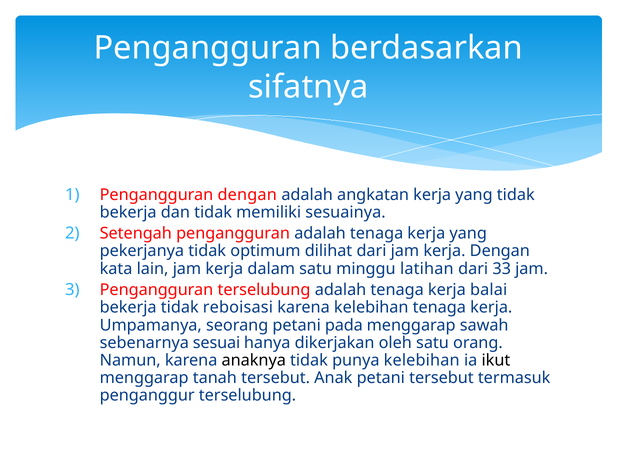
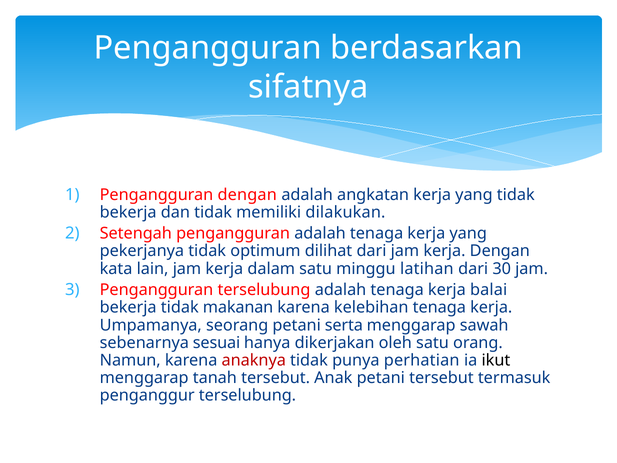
sesuainya: sesuainya -> dilakukan (345, 212)
33: 33 -> 30 (502, 269)
reboisasi: reboisasi -> makanan (238, 307)
pada: pada -> serta (344, 325)
anaknya colour: black -> red (254, 360)
punya kelebihan: kelebihan -> perhatian (422, 360)
